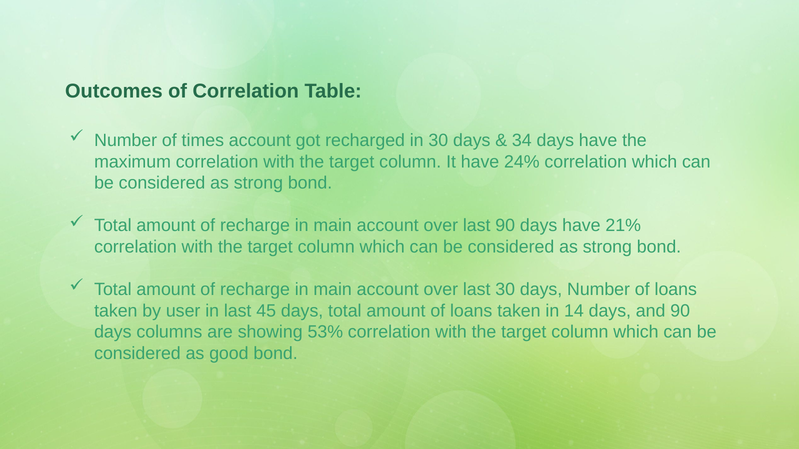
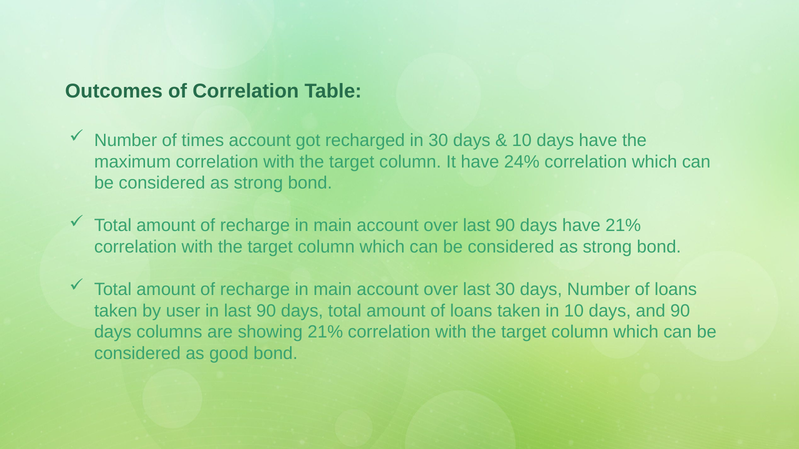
34: 34 -> 10 (522, 141)
in last 45: 45 -> 90 (266, 311)
in 14: 14 -> 10 (574, 311)
showing 53%: 53% -> 21% (325, 332)
